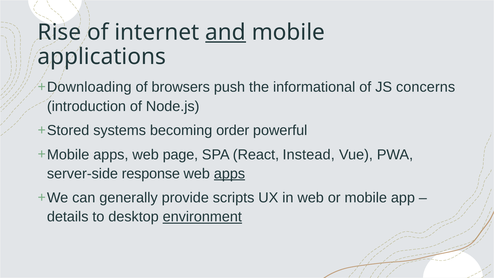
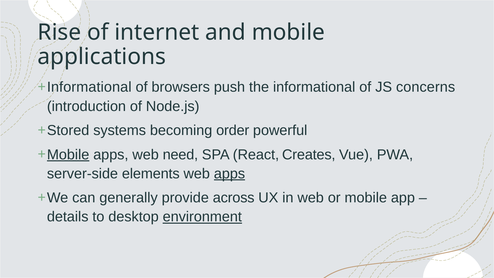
and underline: present -> none (226, 32)
Downloading: Downloading -> Informational (89, 87)
Mobile underline: none -> present (68, 155)
page: page -> need (180, 155)
Instead: Instead -> Creates (309, 155)
response: response -> elements (151, 174)
scripts: scripts -> across (234, 198)
